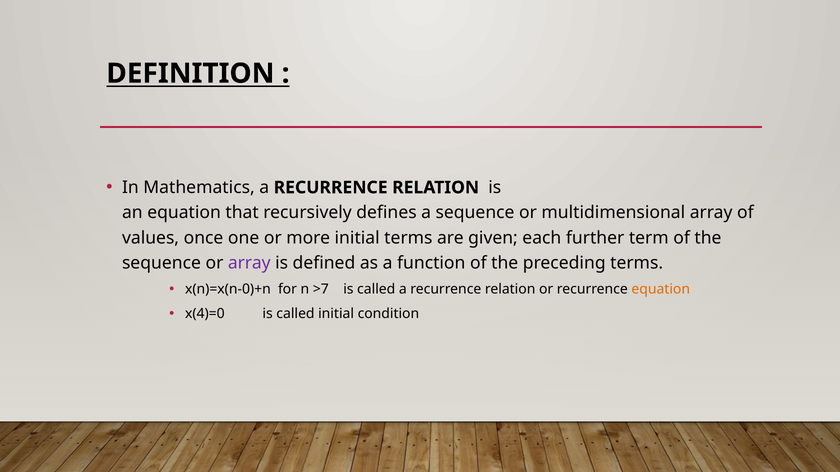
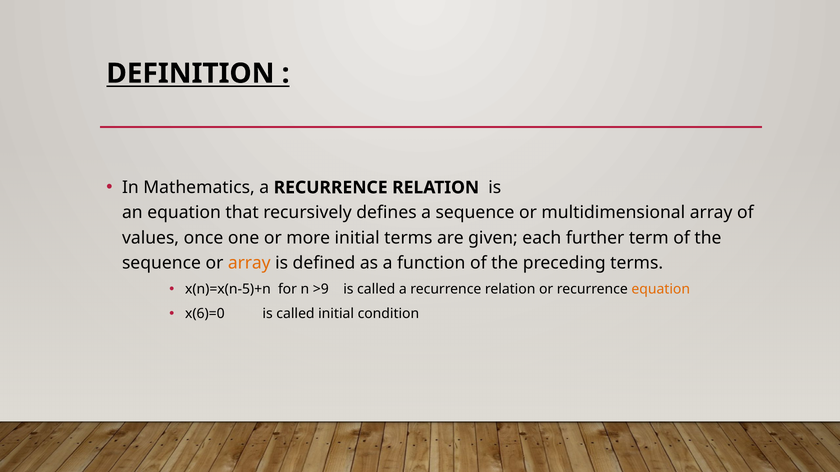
array colour: purple -> orange (249, 263)
x(n)=x(n-0)+n: x(n)=x(n-0)+n -> x(n)=x(n-5)+n (228, 290)
>7: >7 -> >9 (321, 290)
x(4)=0: x(4)=0 -> x(6)=0 (205, 314)
